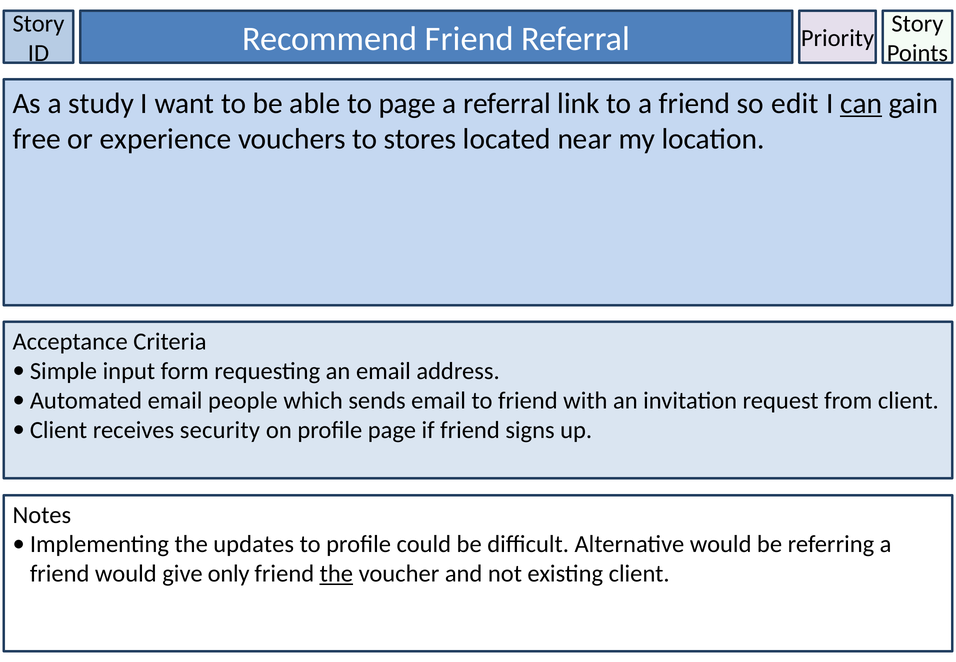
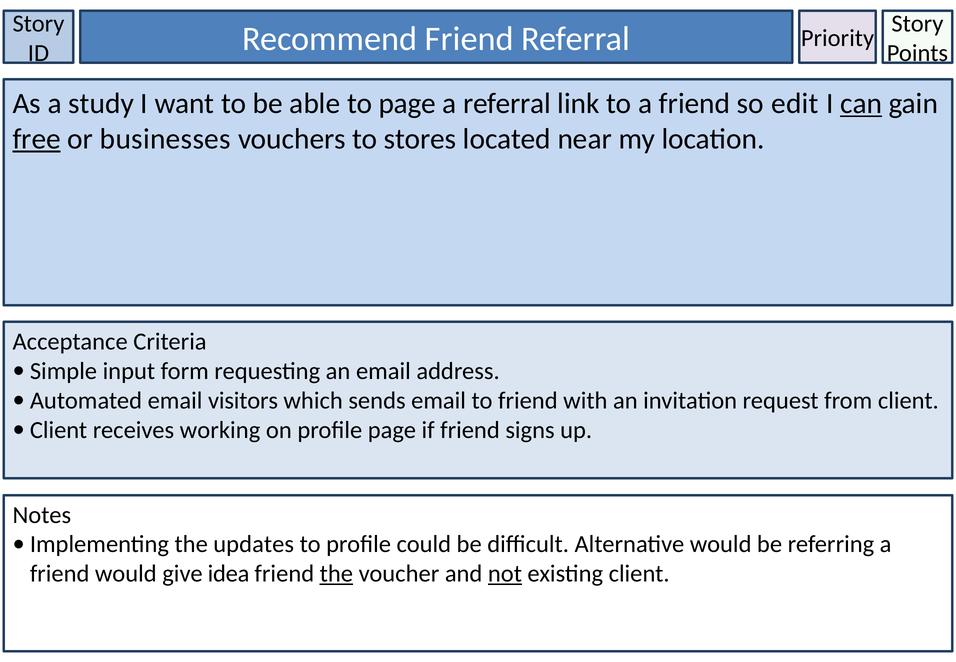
free underline: none -> present (37, 139)
experience: experience -> businesses (165, 139)
people: people -> visitors (243, 401)
security: security -> working (220, 430)
only: only -> idea (229, 574)
not underline: none -> present (505, 574)
